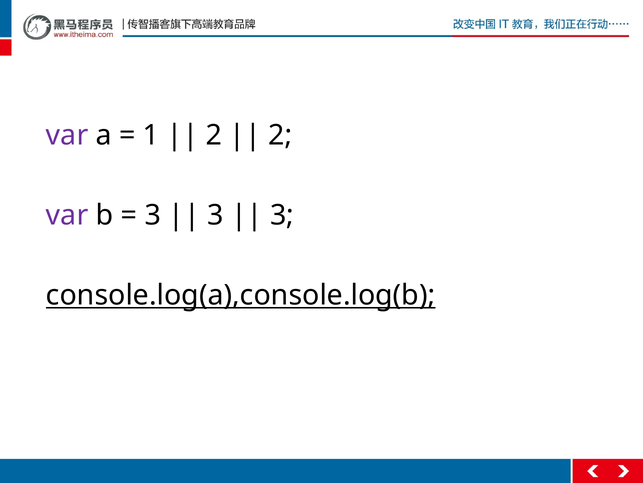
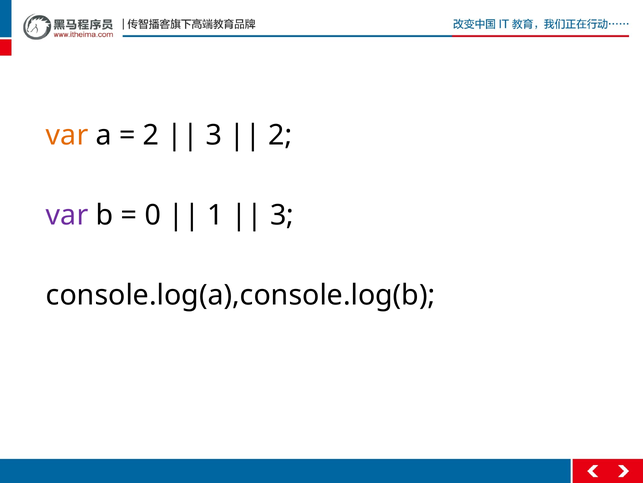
var colour: purple -> orange (67, 135)
1: 1 -> 2 (151, 135)
2: 2 -> 3 (214, 135)
3: 3 -> 0 (153, 215)
3: 3 -> 1 (215, 215)
console.log(a),console.log(b underline: present -> none (241, 295)
